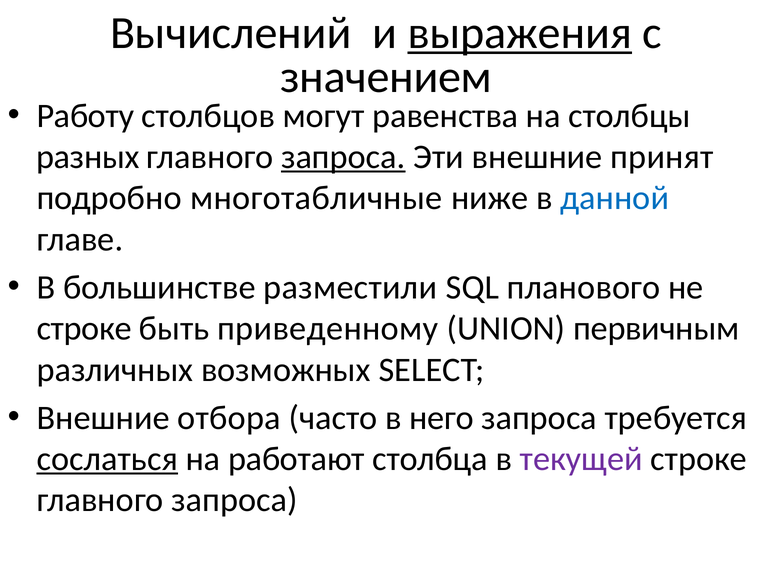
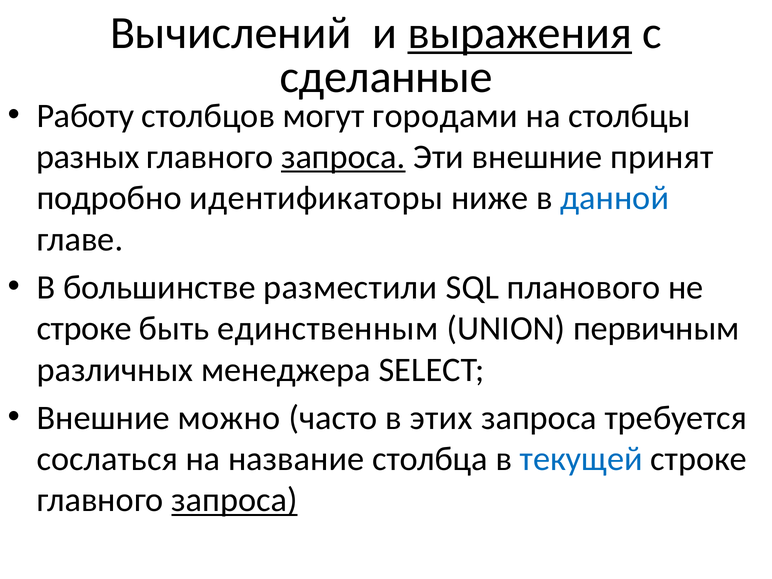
значением: значением -> сделанные (386, 77)
равенства: равенства -> городами (445, 116)
многотабличные: многотабличные -> идентификаторы (316, 198)
приведенному: приведенному -> единственным (328, 329)
возможных: возможных -> менеджера (286, 370)
отбора: отбора -> можно (229, 418)
него: него -> этих (441, 418)
сослаться underline: present -> none (107, 459)
работают: работают -> название (296, 459)
текущей colour: purple -> blue (581, 459)
запроса underline: none -> present (234, 500)
